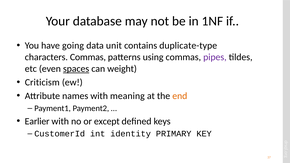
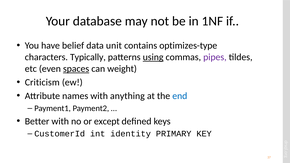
going: going -> belief (73, 46)
duplicate-type: duplicate-type -> optimizes-type (188, 46)
characters Commas: Commas -> Typically (88, 57)
using underline: none -> present (153, 57)
meaning: meaning -> anything (127, 96)
end colour: orange -> blue (180, 96)
Earlier: Earlier -> Better (37, 121)
